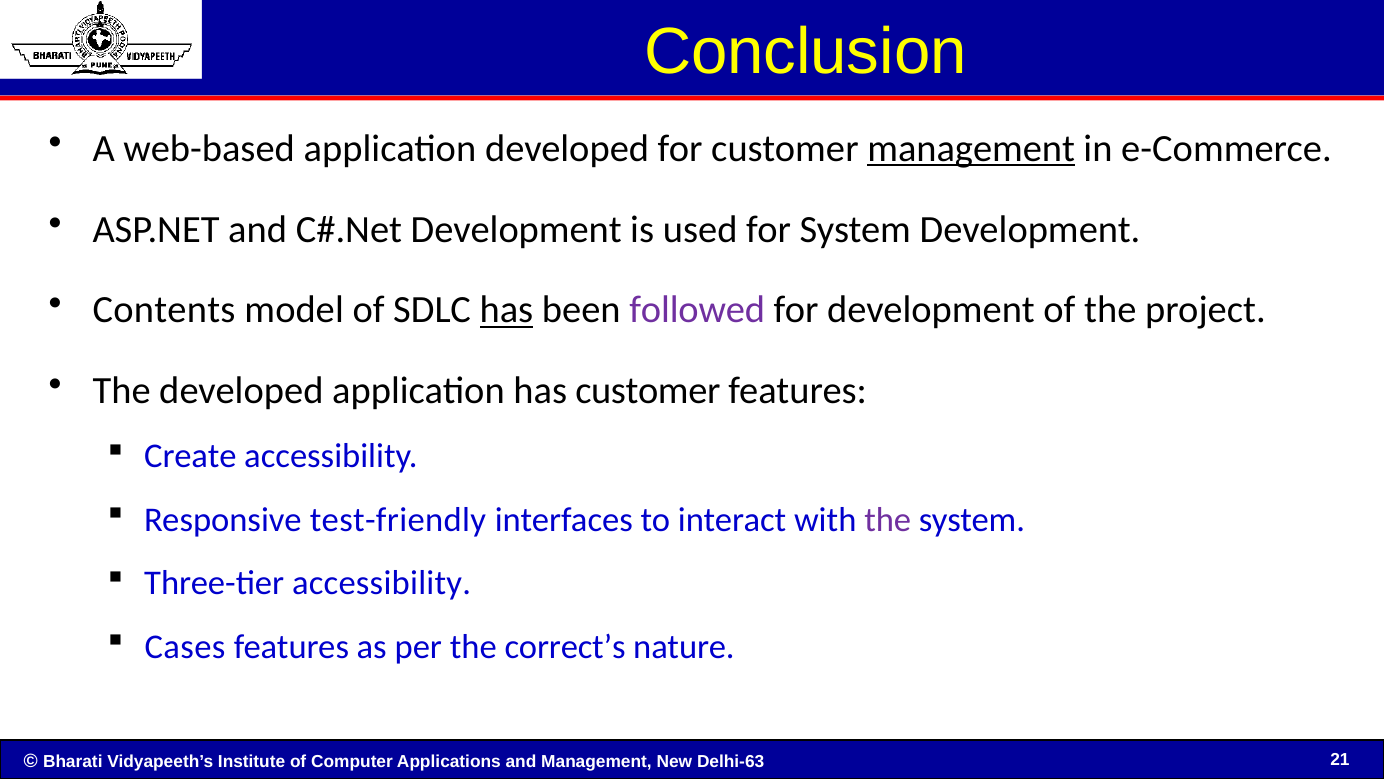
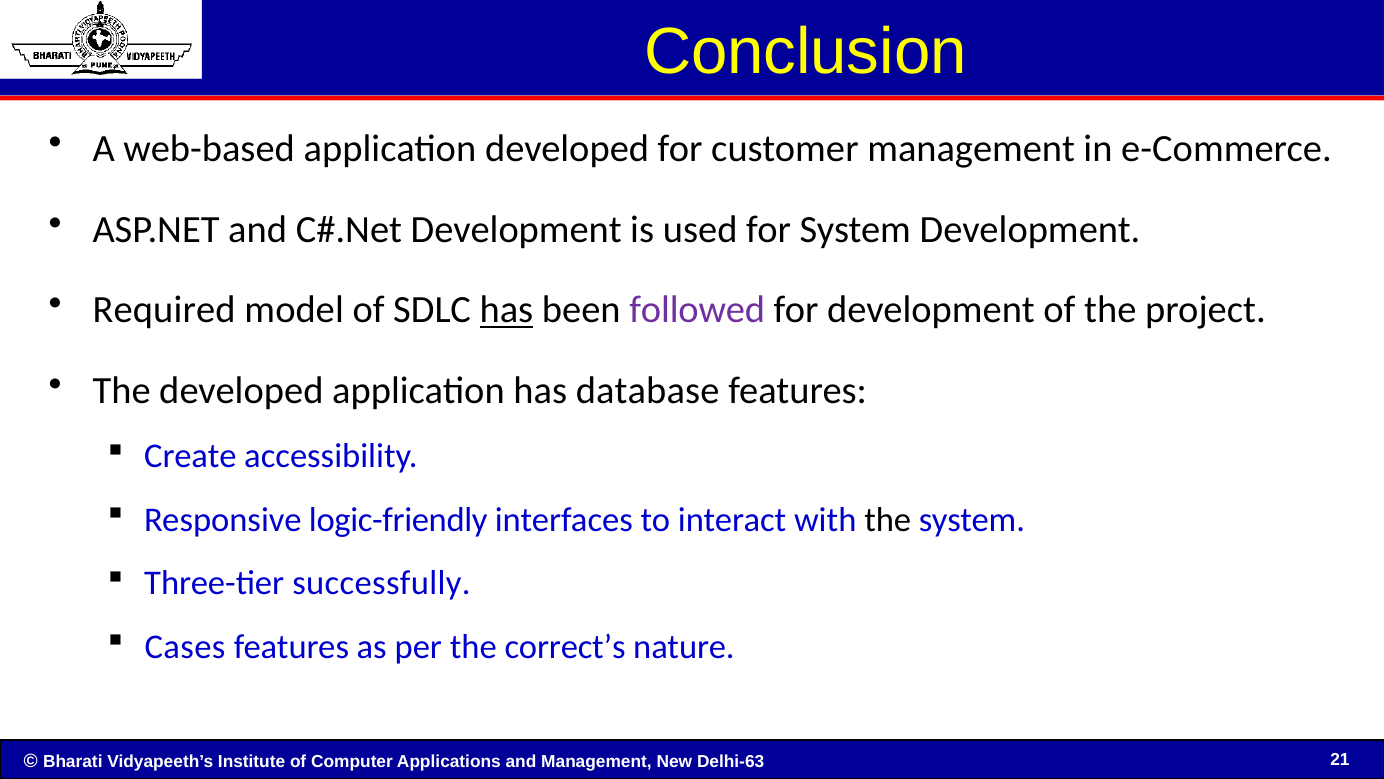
management underline: present -> none (971, 149)
Contents: Contents -> Required (164, 310)
has customer: customer -> database (648, 391)
test-friendly: test-friendly -> logic-friendly (398, 520)
the colour: purple -> black (888, 520)
Three-tier accessibility: accessibility -> successfully (381, 583)
